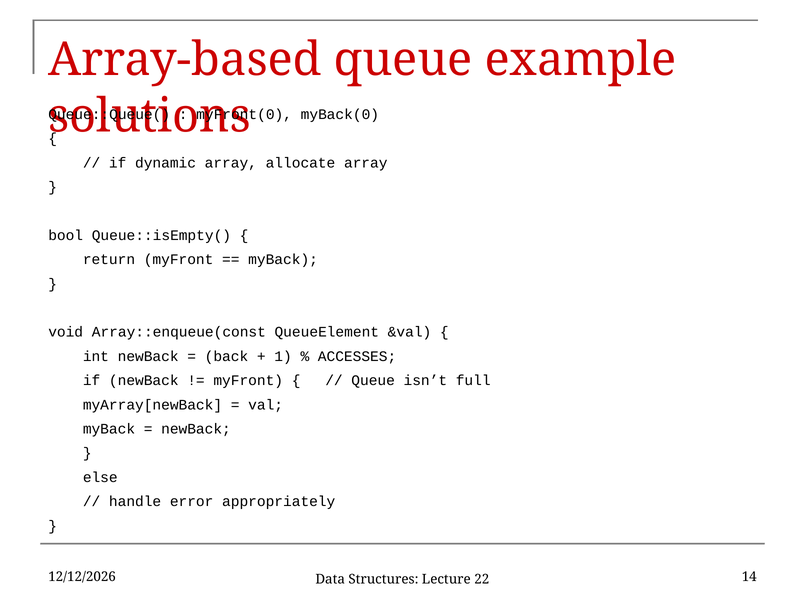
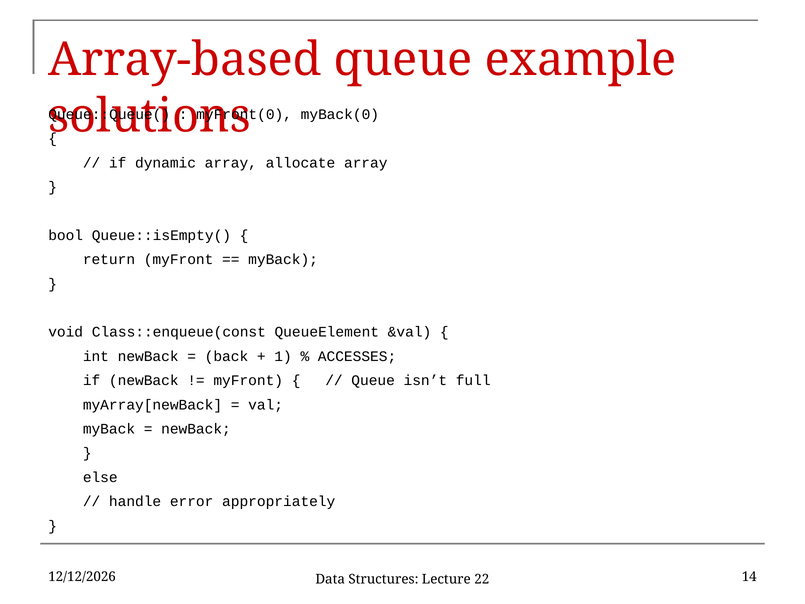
Array::enqueue(const: Array::enqueue(const -> Class::enqueue(const (179, 332)
